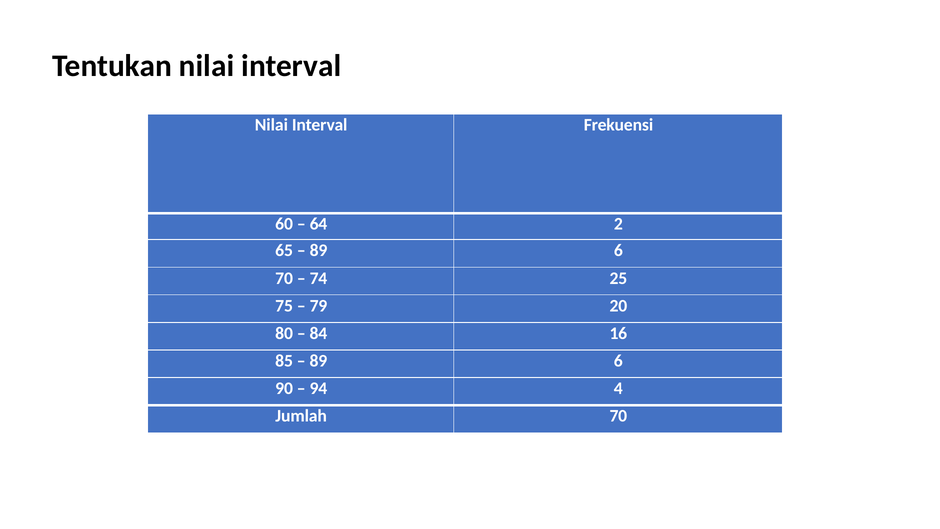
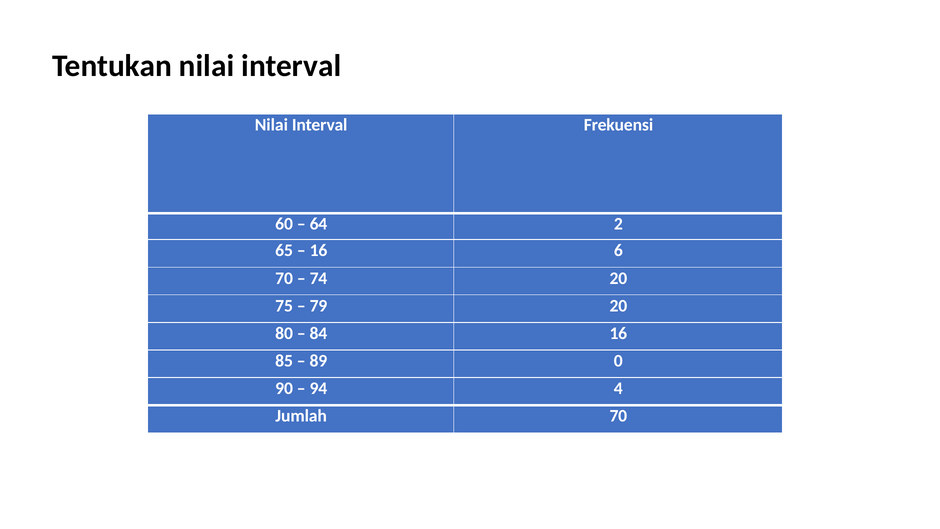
89: 89 -> 16 (319, 251)
74 25: 25 -> 20 (618, 278)
6: 6 -> 0 (618, 361)
